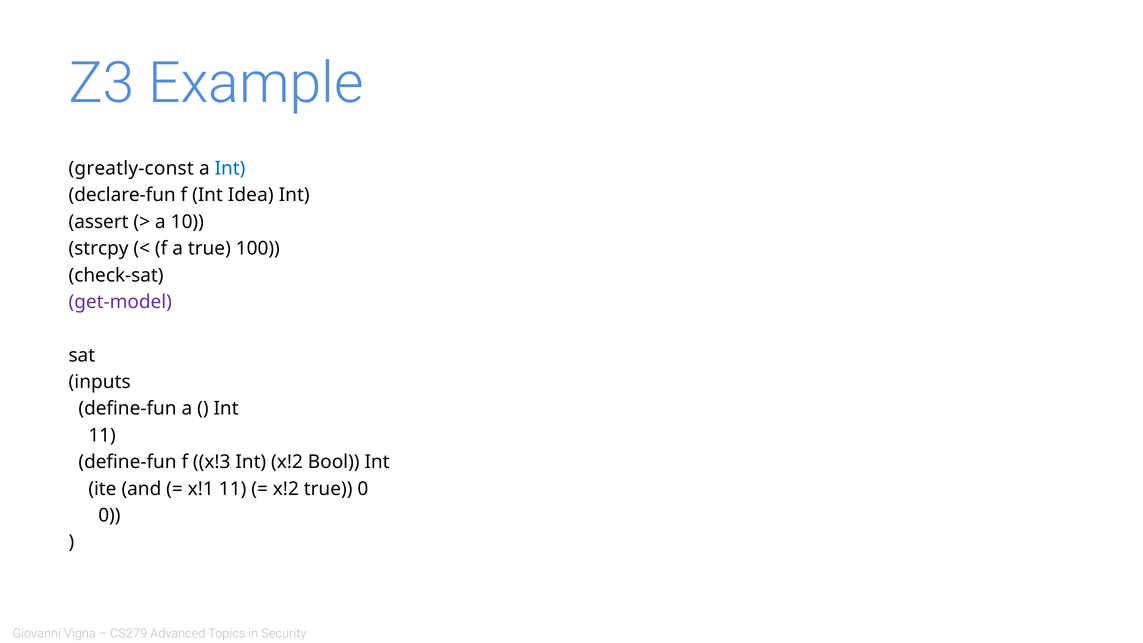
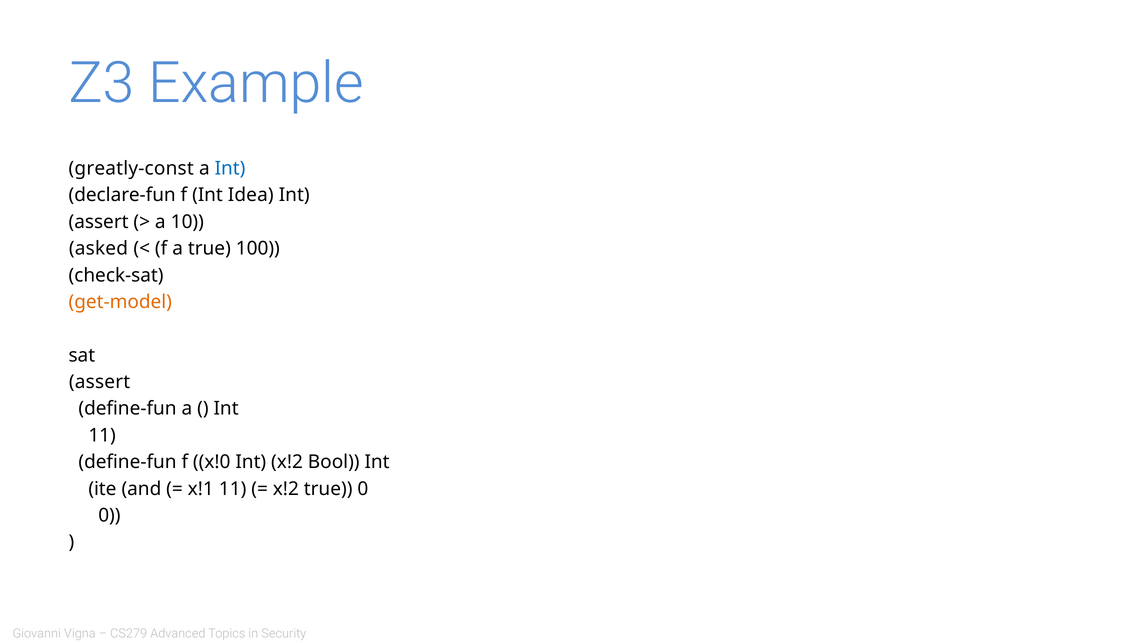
strcpy: strcpy -> asked (98, 249)
get-model colour: purple -> orange (120, 302)
inputs: inputs -> assert (100, 382)
x!3: x!3 -> x!0 (212, 462)
